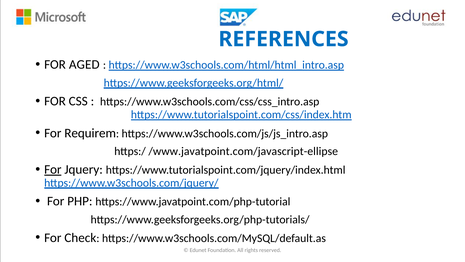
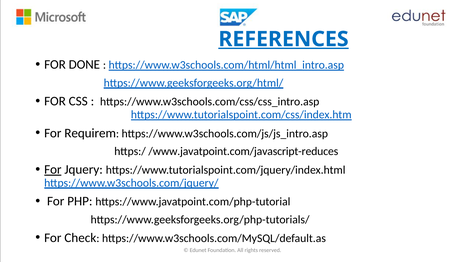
REFERENCES underline: none -> present (284, 39)
AGED: AGED -> DONE (84, 64)
/www.javatpoint.com/javascript-ellipse: /www.javatpoint.com/javascript-ellipse -> /www.javatpoint.com/javascript-reduces (243, 151)
